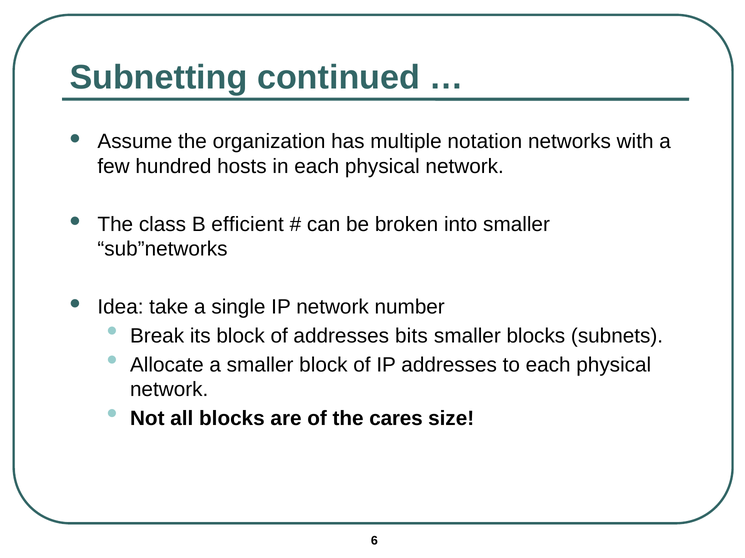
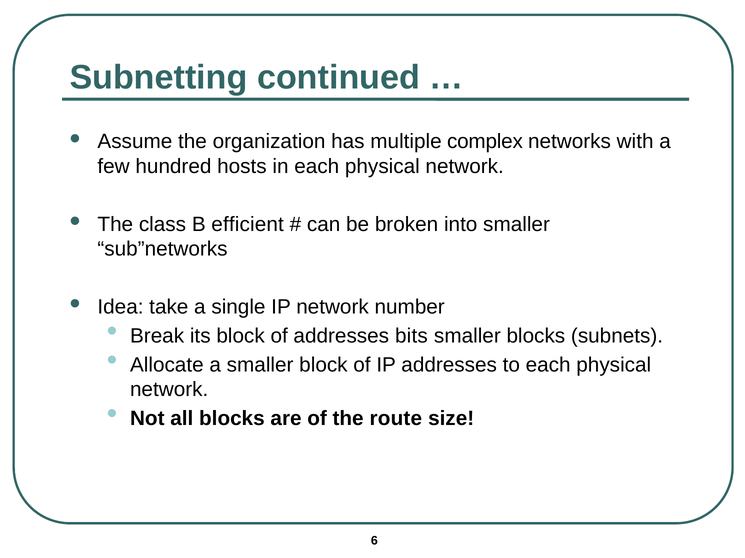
notation: notation -> complex (485, 142)
cares: cares -> route (396, 419)
